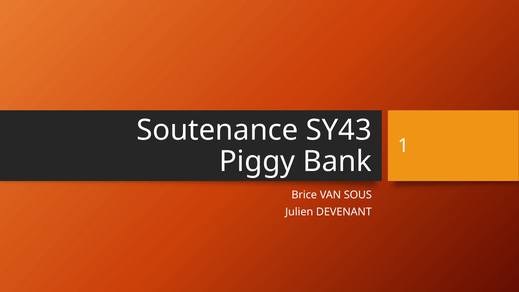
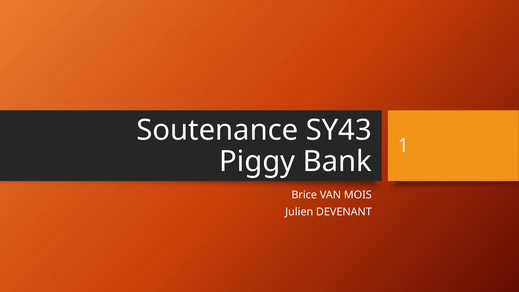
SOUS: SOUS -> MOIS (358, 195)
